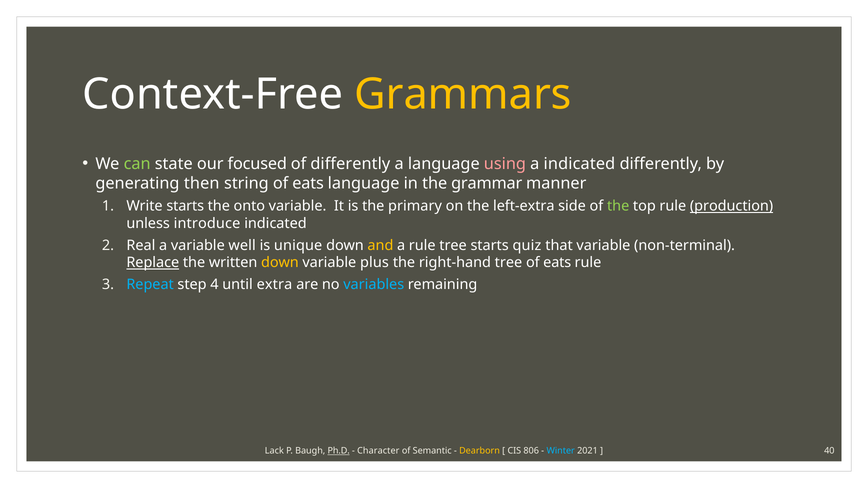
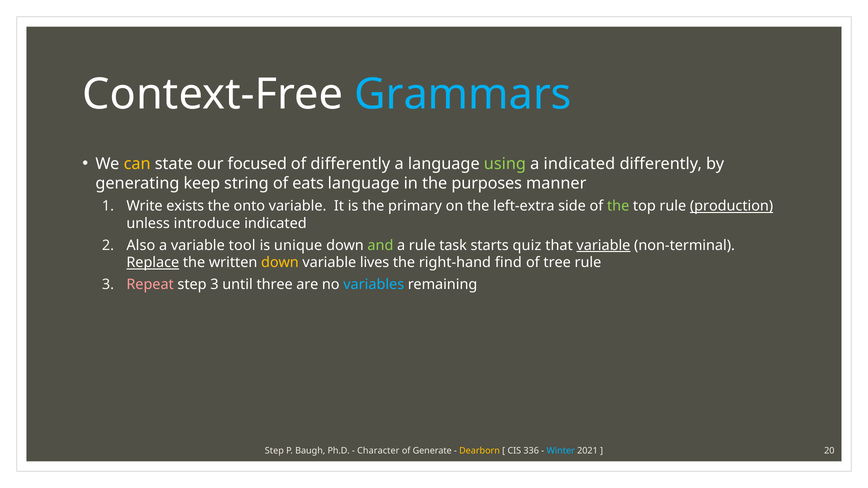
Grammars colour: yellow -> light blue (463, 94)
can colour: light green -> yellow (137, 164)
using colour: pink -> light green (505, 164)
then: then -> keep (202, 183)
grammar: grammar -> purposes (487, 183)
Write starts: starts -> exists (185, 206)
Real: Real -> Also (141, 245)
well: well -> tool (242, 245)
and colour: yellow -> light green (380, 245)
rule tree: tree -> task (453, 245)
variable underline: none -> present (603, 245)
plus: plus -> lives (375, 263)
right-hand tree: tree -> find (508, 263)
eats: eats -> tree (557, 263)
Repeat colour: light blue -> pink (150, 285)
step 4: 4 -> 3 (214, 285)
extra: extra -> three (275, 285)
Lack: Lack -> Step (274, 451)
Ph.D underline: present -> none (339, 451)
Semantic: Semantic -> Generate (432, 451)
806: 806 -> 336 (531, 451)
40: 40 -> 20 (829, 451)
